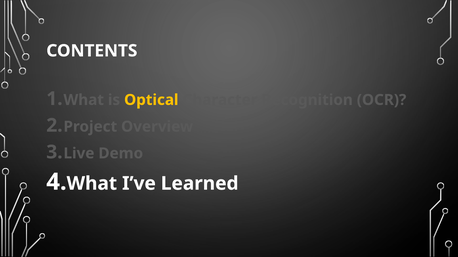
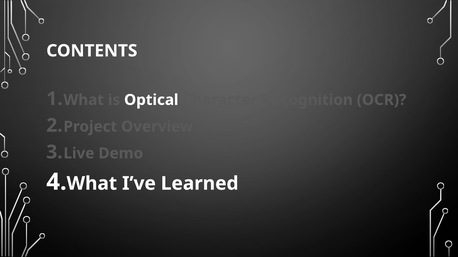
Optical colour: yellow -> white (151, 100)
